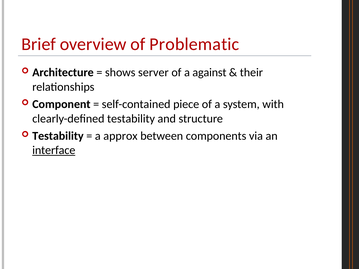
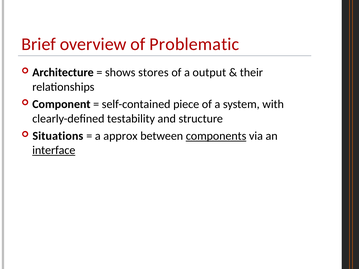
server: server -> stores (153, 73)
against: against -> output (209, 73)
Testability: Testability -> Situations (58, 136)
components underline: none -> present (216, 136)
